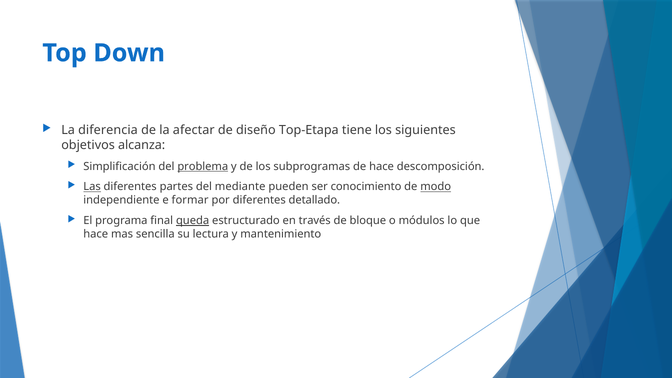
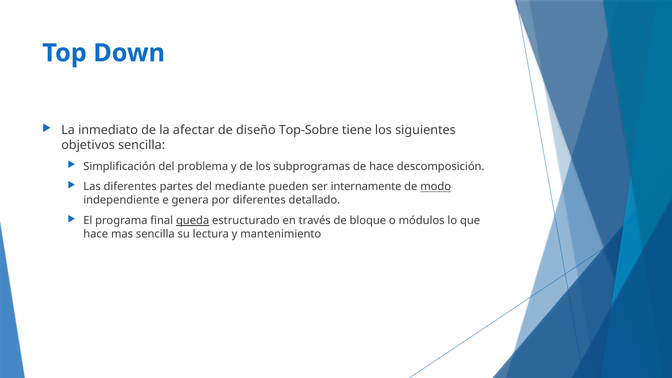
diferencia: diferencia -> inmediato (108, 130)
Top-Etapa: Top-Etapa -> Top-Sobre (309, 130)
objetivos alcanza: alcanza -> sencilla (142, 145)
problema underline: present -> none (203, 166)
Las underline: present -> none (92, 187)
conocimiento: conocimiento -> internamente (366, 187)
formar: formar -> genera (190, 200)
